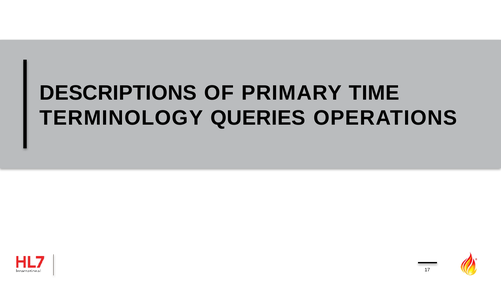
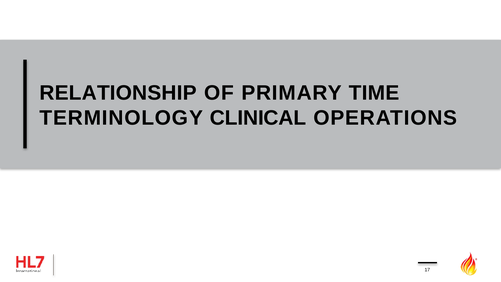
DESCRIPTIONS: DESCRIPTIONS -> RELATIONSHIP (118, 93)
QUERIES: QUERIES -> CLINICAL (258, 118)
